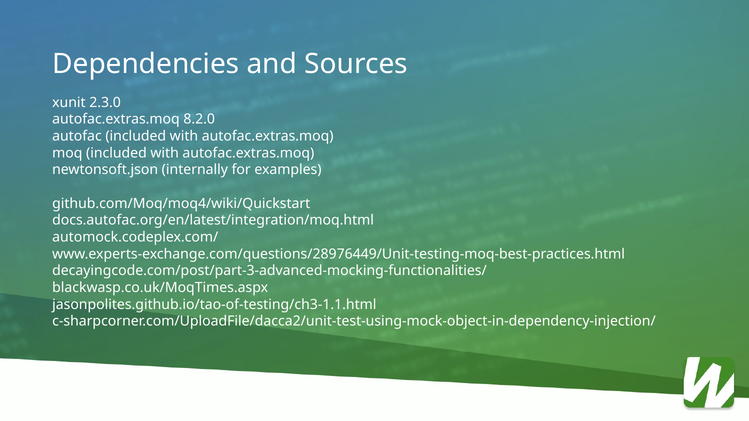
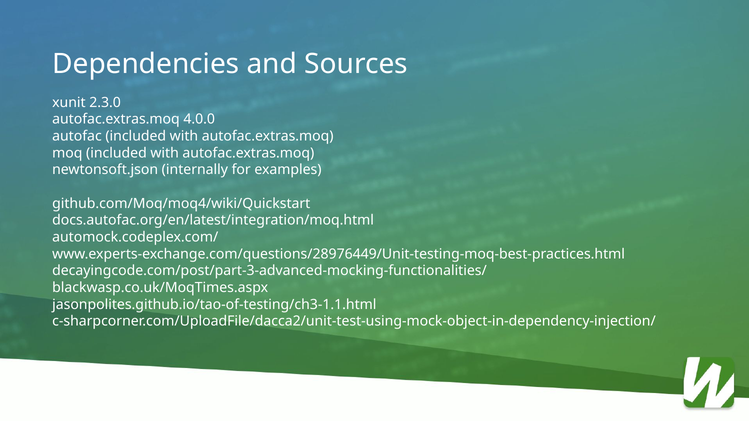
8.2.0: 8.2.0 -> 4.0.0 (199, 119)
